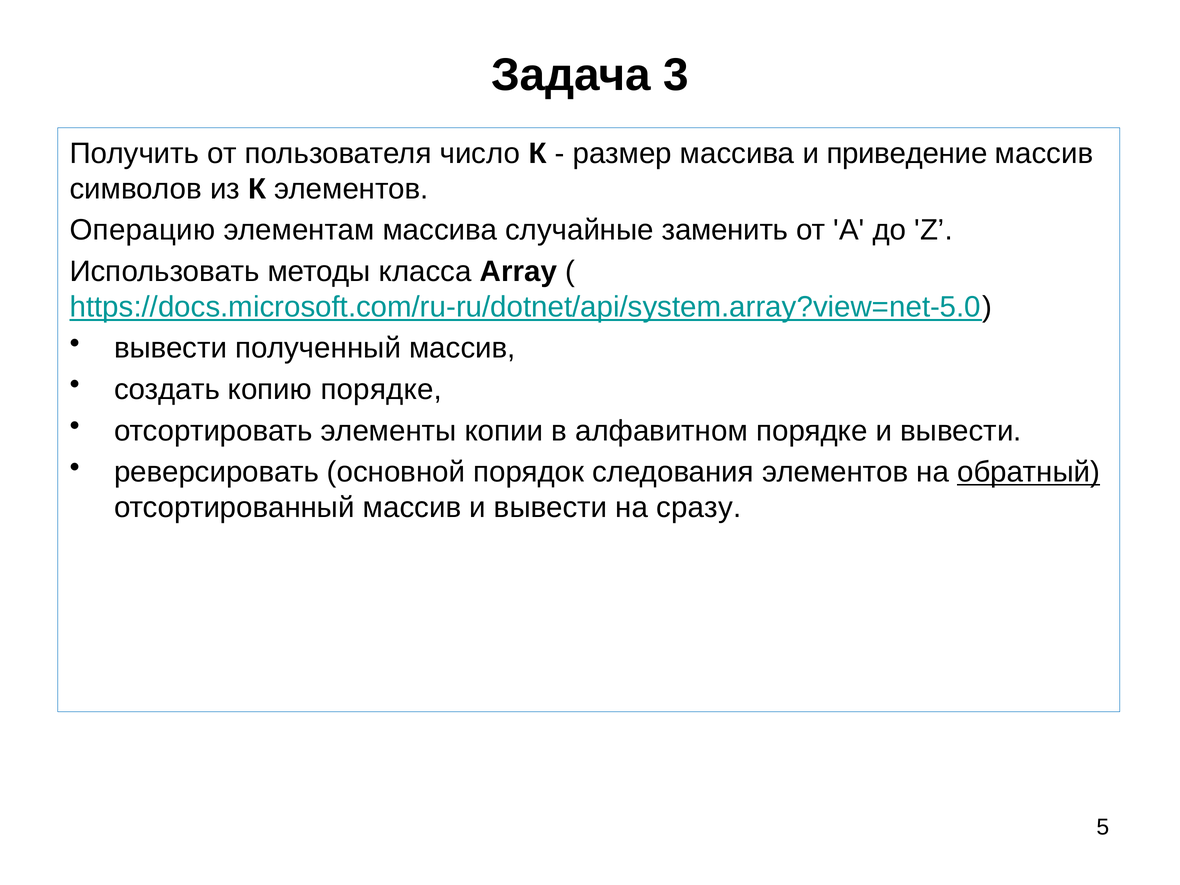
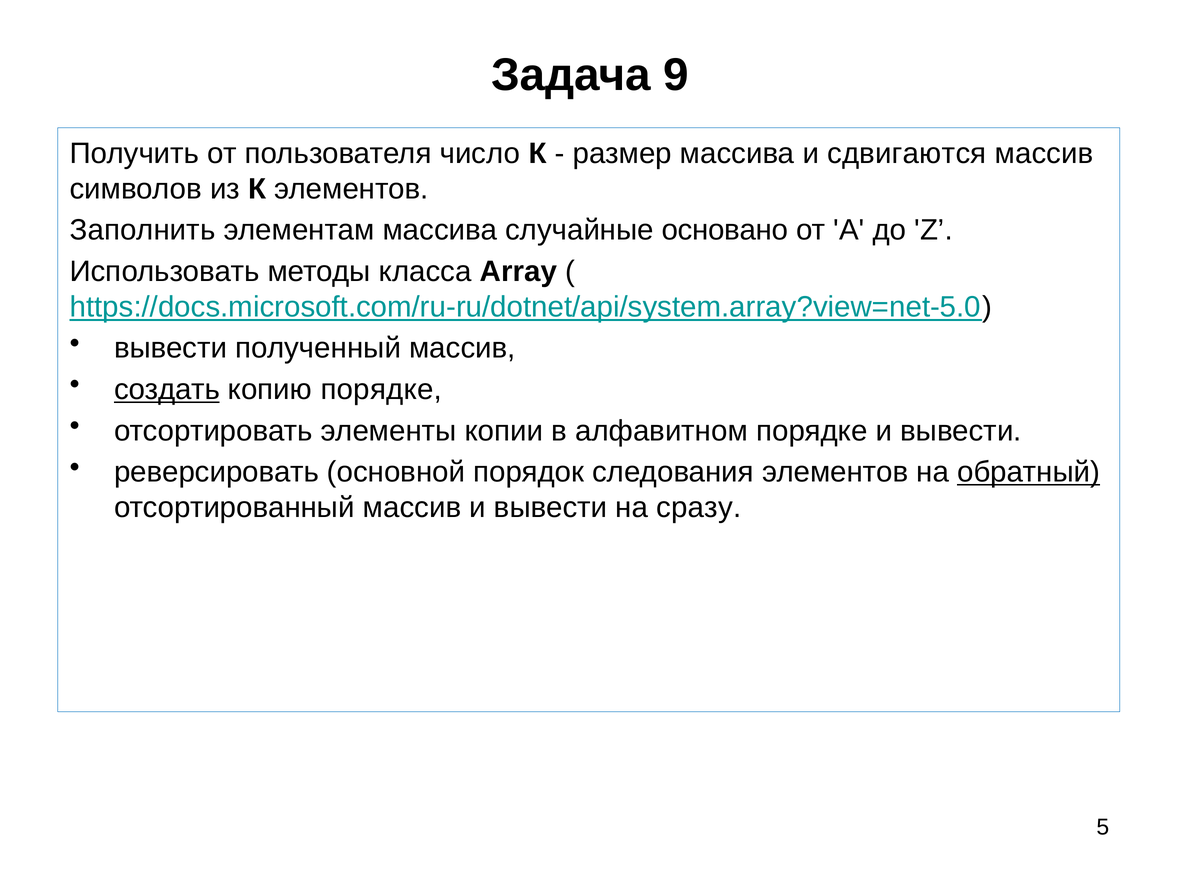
3: 3 -> 9 (676, 75)
приведение: приведение -> сдвигаются (907, 154)
Операцию: Операцию -> Заполнить (143, 230)
заменить: заменить -> основано (725, 230)
создать underline: none -> present (167, 390)
